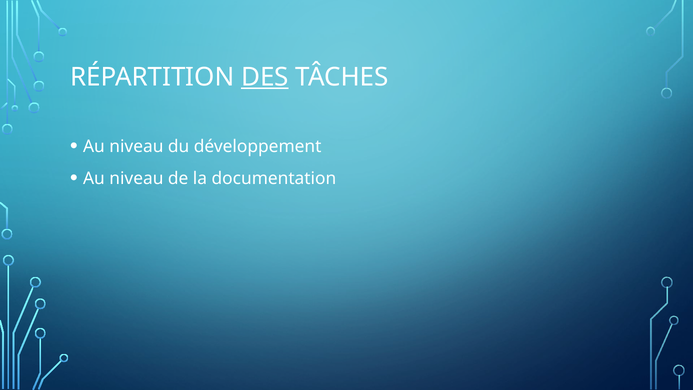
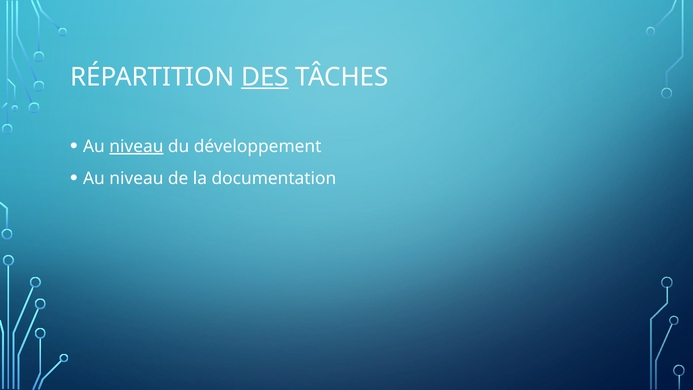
niveau underline: none -> present (136, 146)
